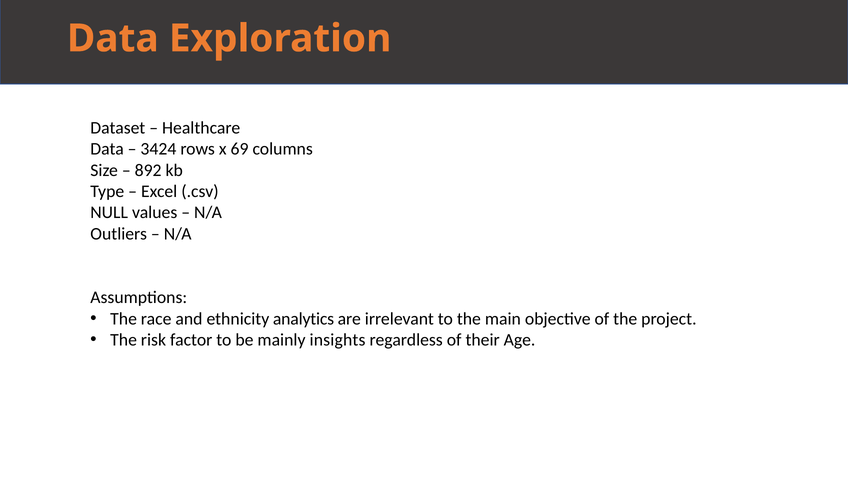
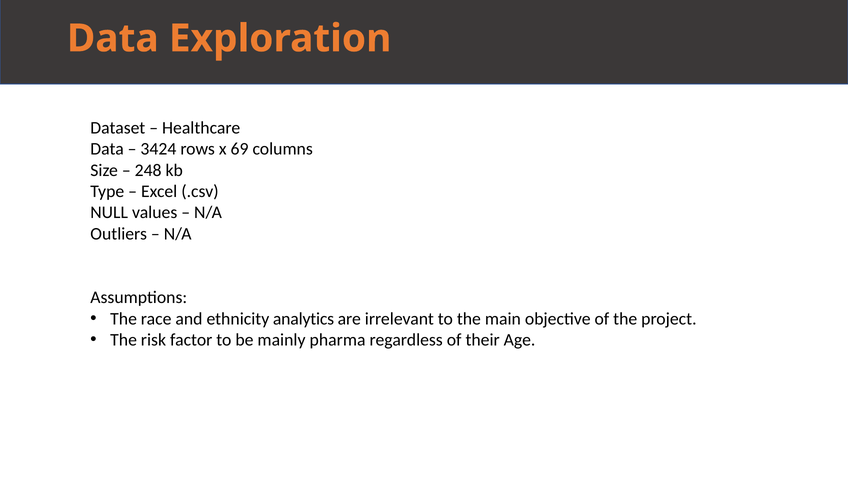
892: 892 -> 248 (148, 170)
insights: insights -> pharma (338, 340)
